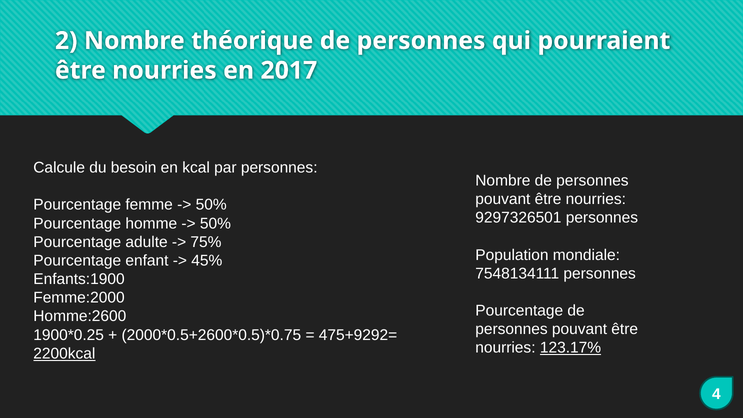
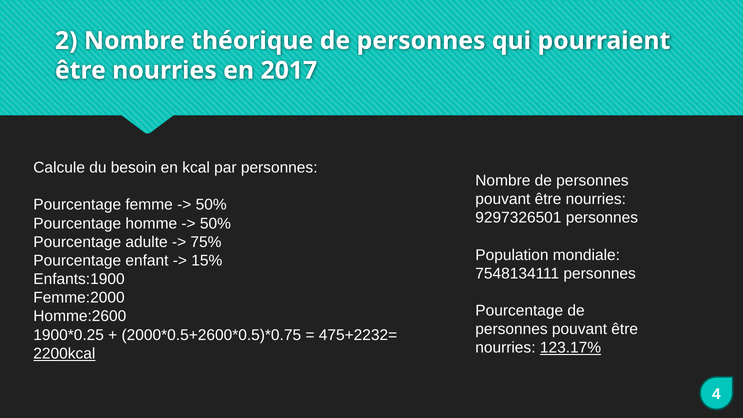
45%: 45% -> 15% (207, 261)
475+9292=: 475+9292= -> 475+2232= (358, 335)
